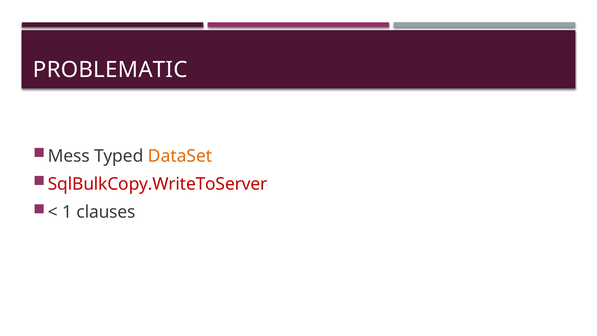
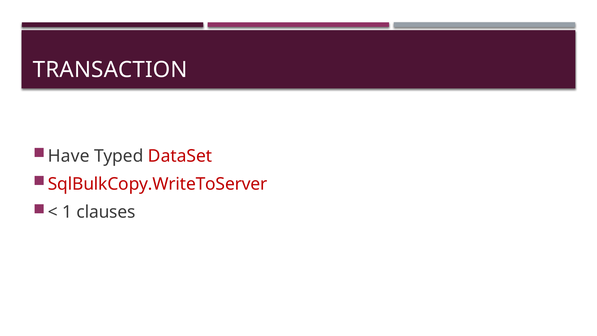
PROBLEMATIC: PROBLEMATIC -> TRANSACTION (110, 70)
Mess: Mess -> Have (69, 156)
DataSet colour: orange -> red (180, 156)
